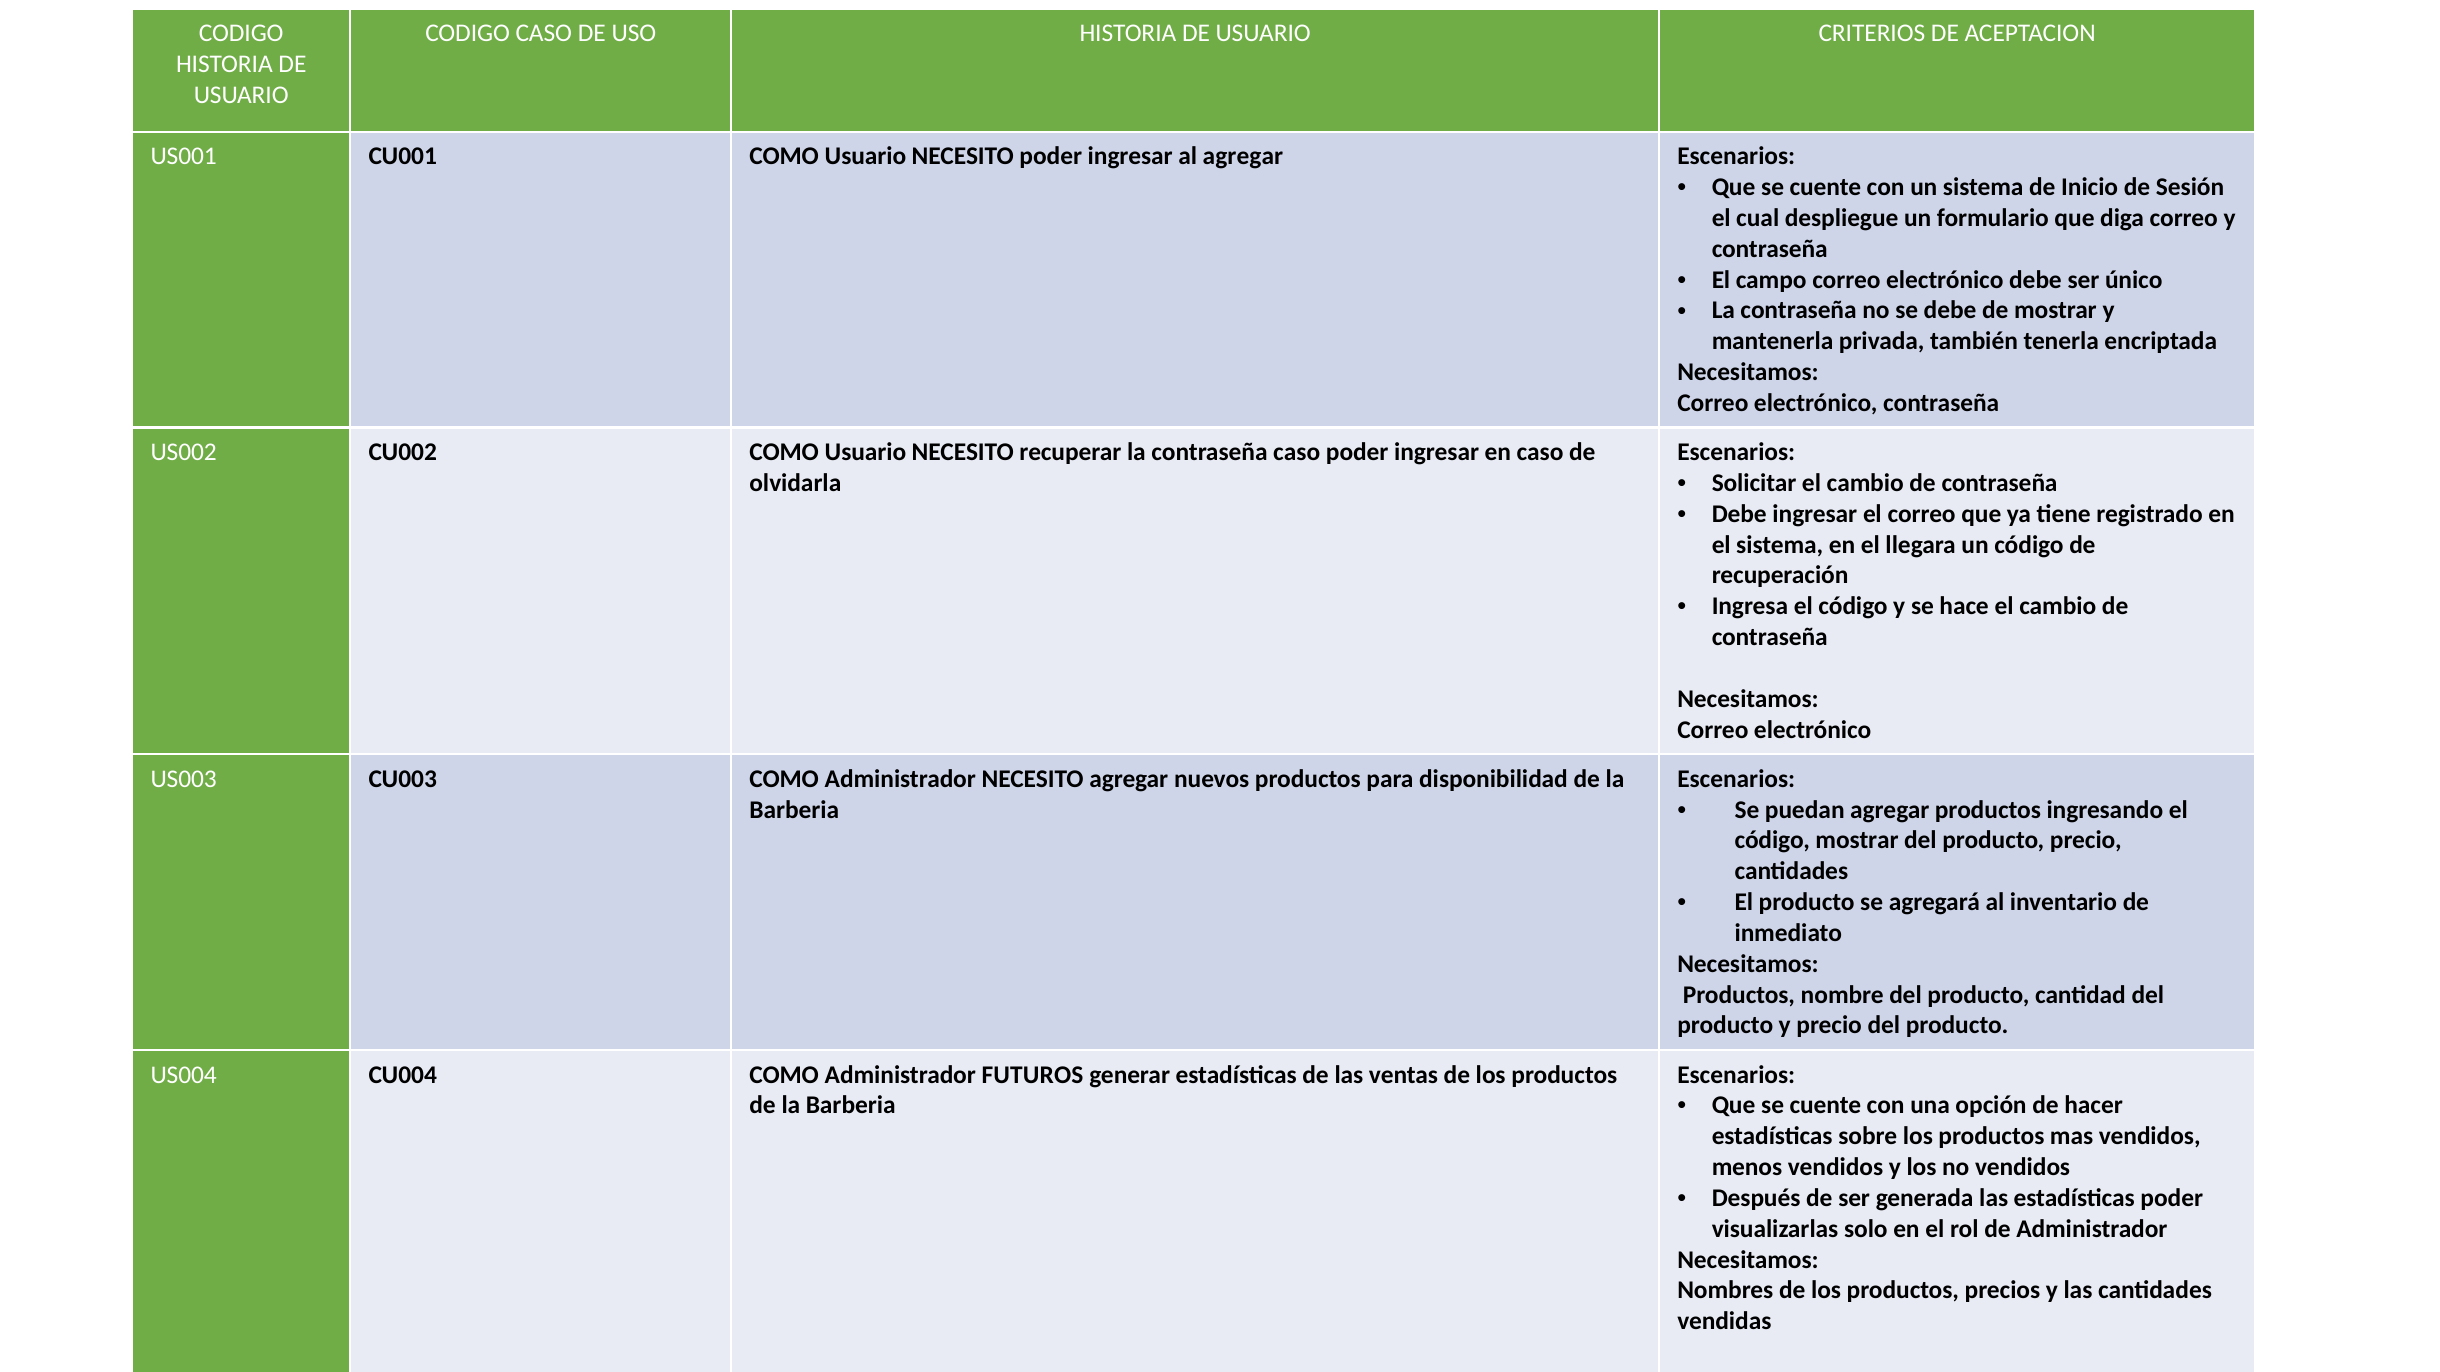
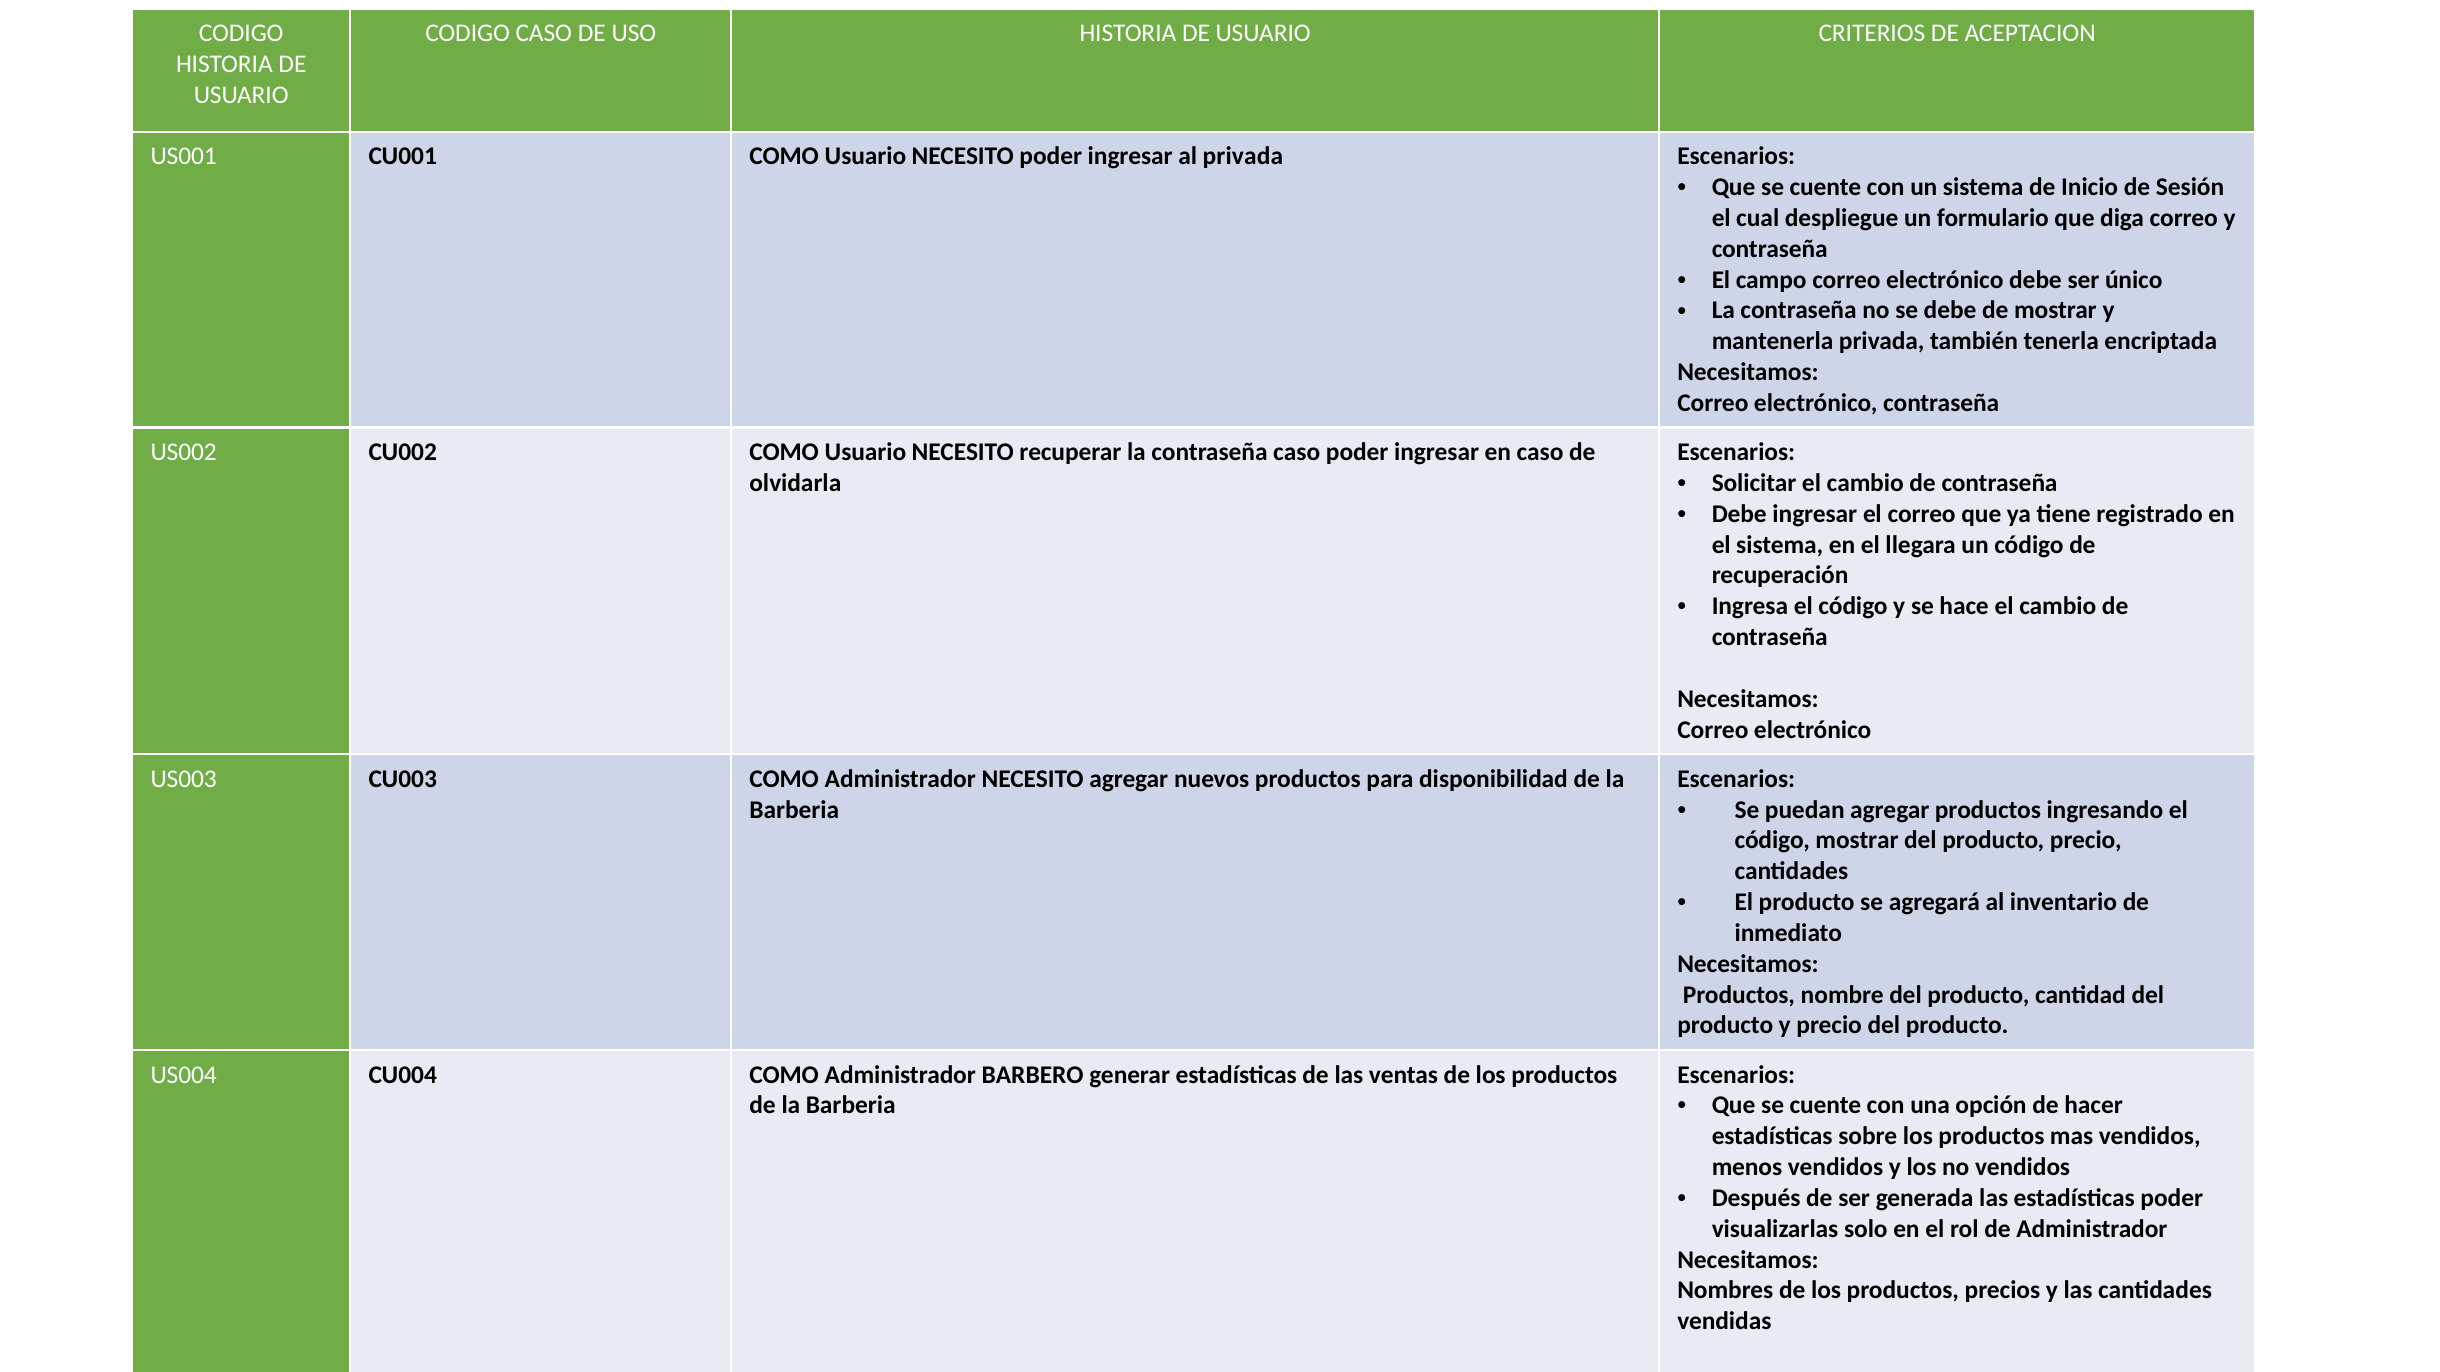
al agregar: agregar -> privada (1243, 157)
FUTUROS: FUTUROS -> BARBERO (1033, 1075)
